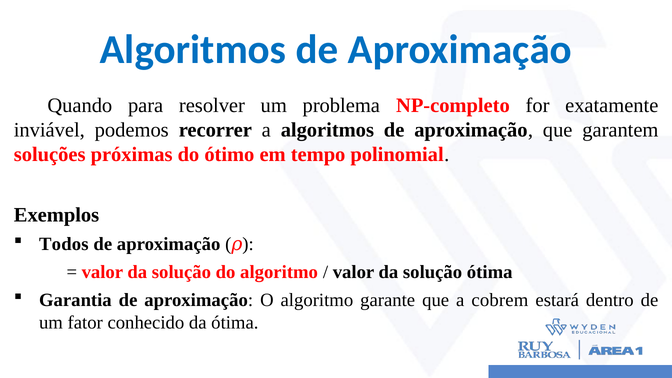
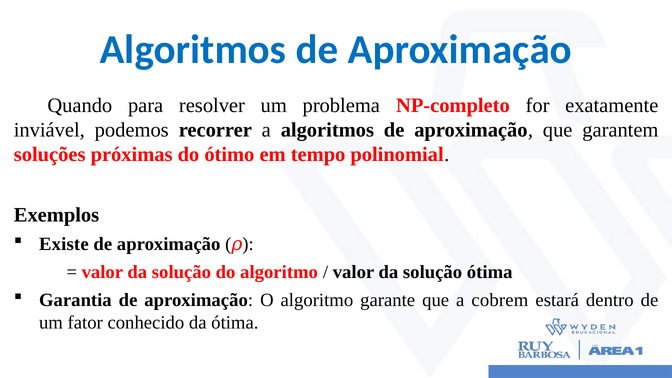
Todos: Todos -> Existe (64, 244)
